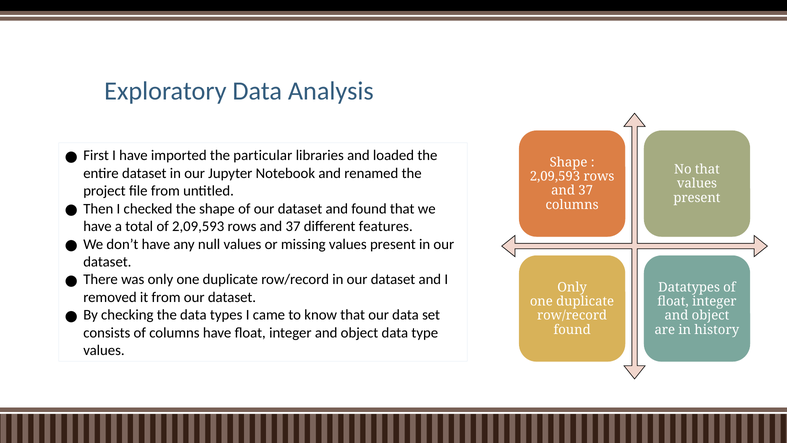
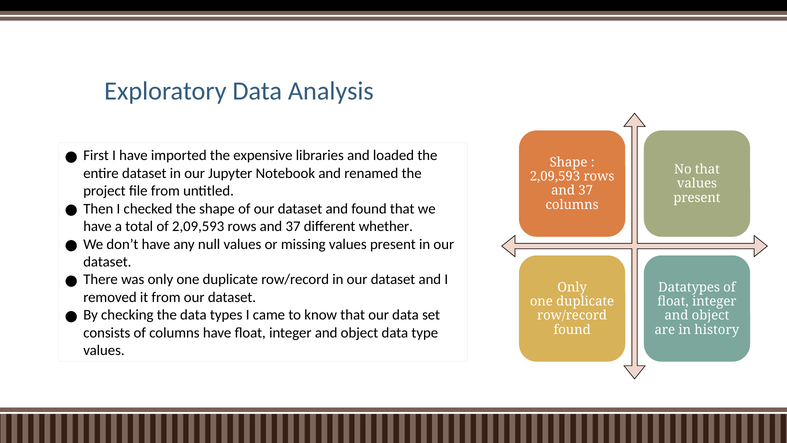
particular: particular -> expensive (263, 155)
features: features -> whether (386, 226)
